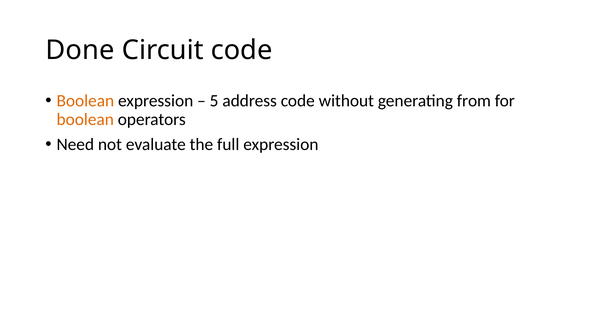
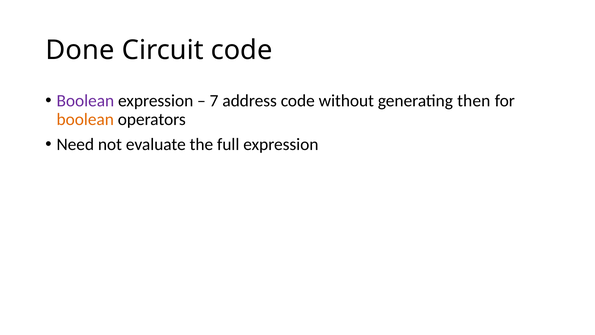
Boolean colour: orange -> purple (85, 101)
5: 5 -> 7 (214, 101)
from: from -> then (474, 101)
